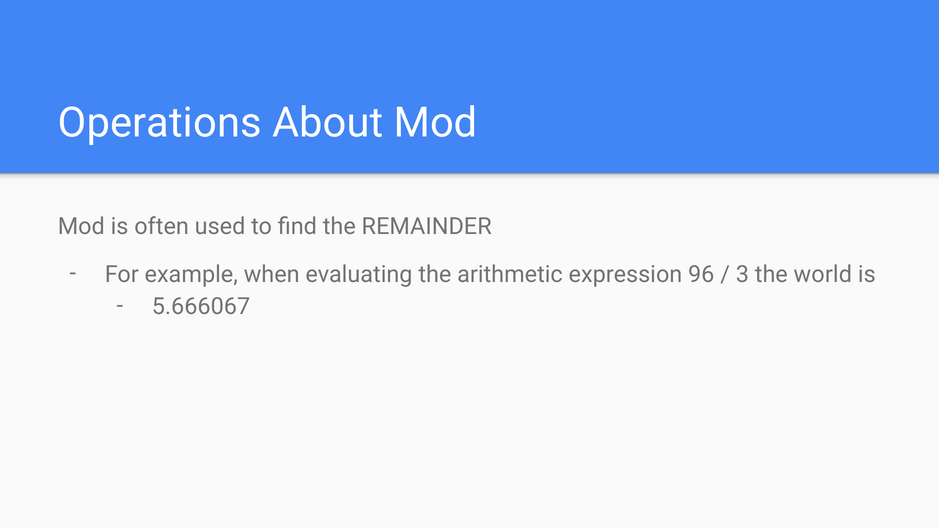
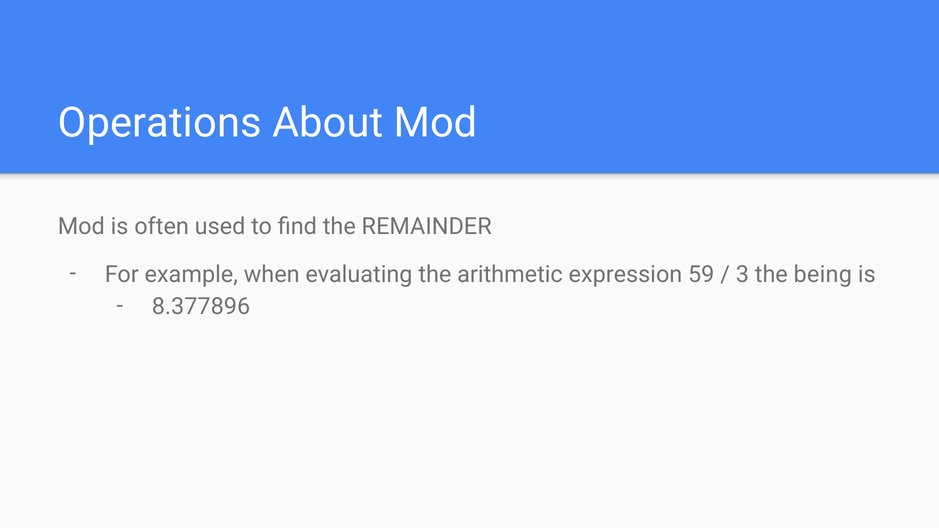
96: 96 -> 59 (701, 274)
world: world -> being (823, 274)
5.666067: 5.666067 -> 8.377896 (201, 307)
